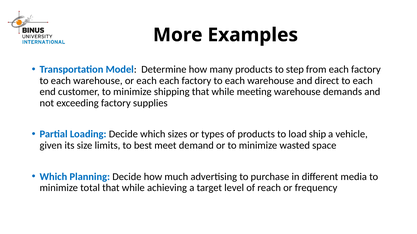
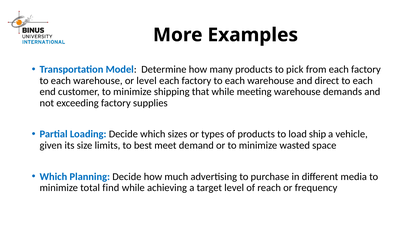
step: step -> pick (295, 70)
or each: each -> level (147, 81)
total that: that -> find (111, 188)
